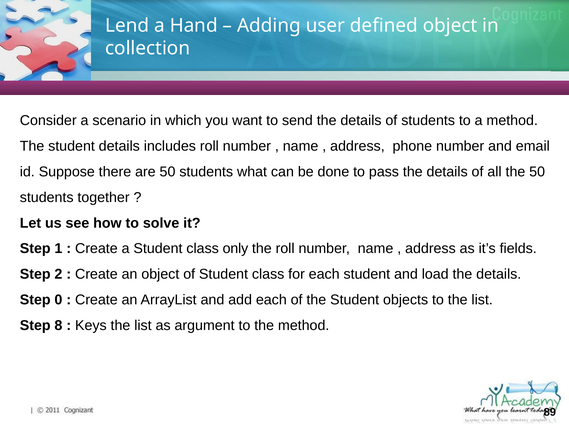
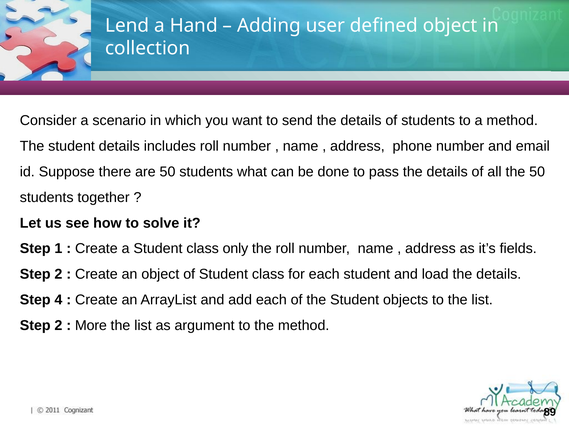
0: 0 -> 4 (58, 300)
8: 8 -> 2 (58, 325)
Keys: Keys -> More (91, 325)
